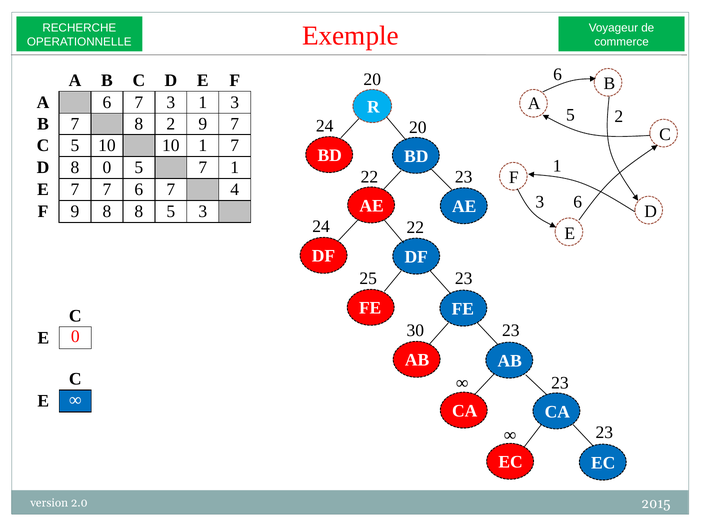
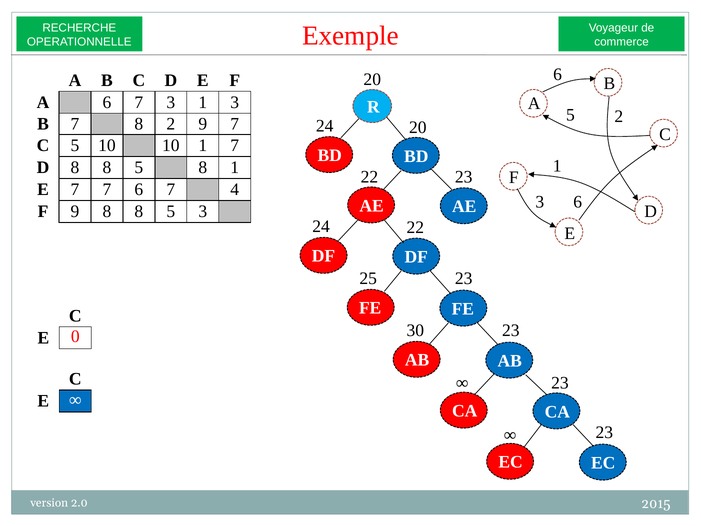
D 8 0: 0 -> 8 (107, 168)
5 7: 7 -> 8 (203, 168)
